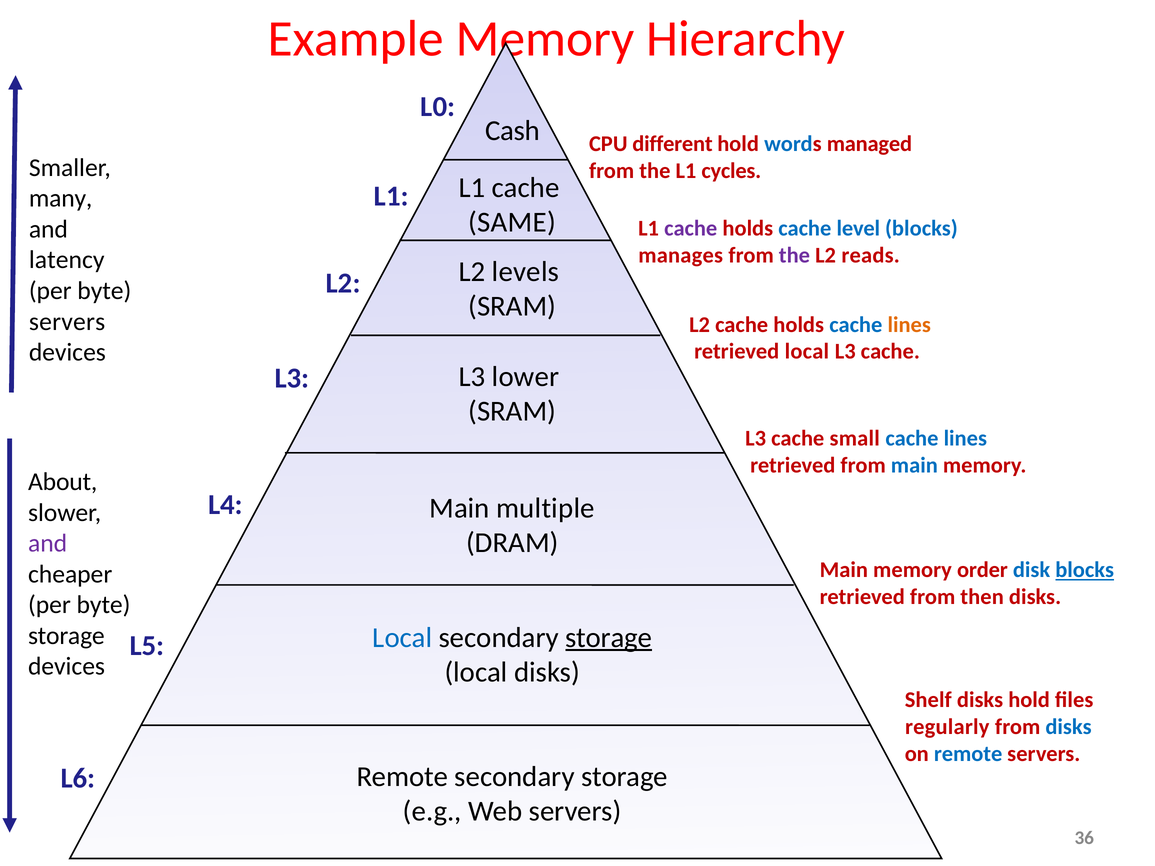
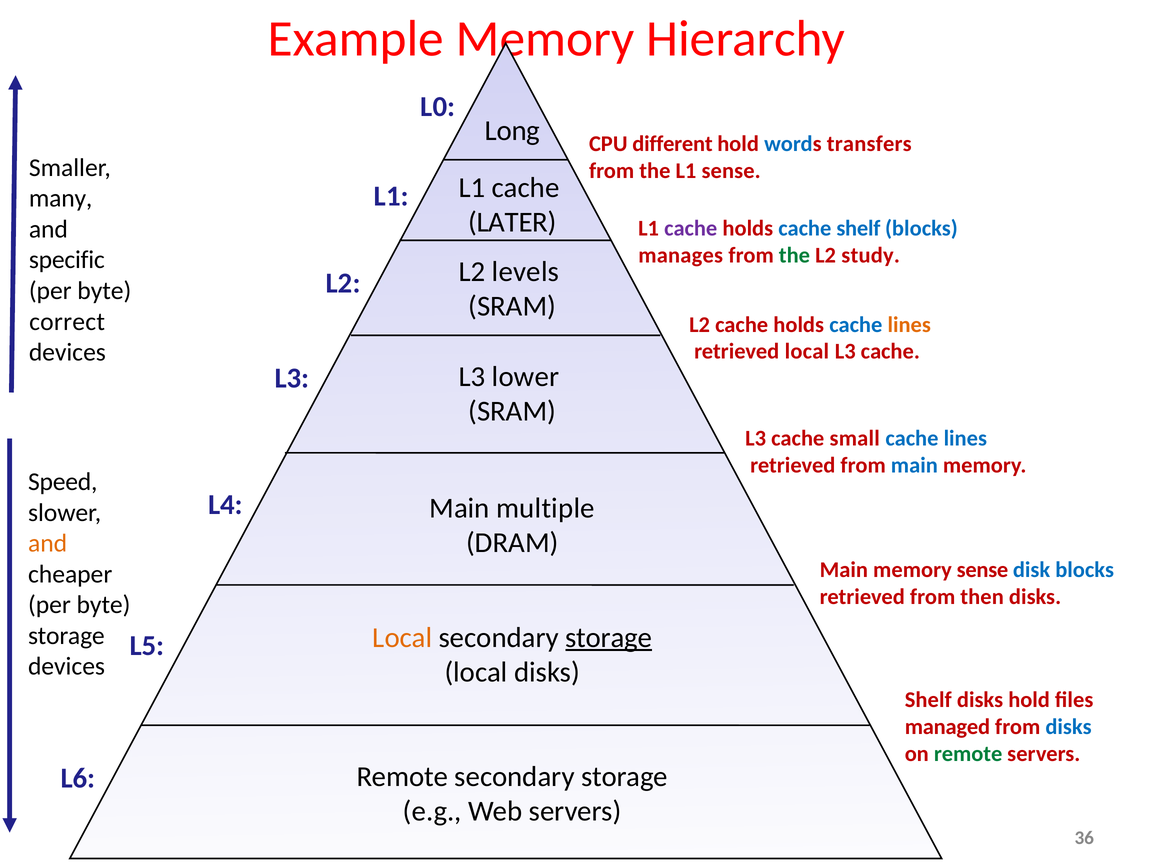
Cash: Cash -> Long (512, 131)
managed: managed -> transfers (869, 144)
L1 cycles: cycles -> sense (731, 171)
SAME: SAME -> LATER (512, 222)
cache level: level -> shelf (858, 228)
the colour: purple -> green (794, 255)
reads: reads -> study (871, 255)
latency: latency -> specific (67, 260)
servers: servers -> correct (67, 322)
About: About -> Speed (63, 482)
and colour: purple -> orange (48, 544)
memory order: order -> sense (982, 570)
blocks underline: present -> none (1085, 570)
Local colour: blue -> orange (402, 638)
regularly: regularly -> managed (947, 727)
remote colour: blue -> green (968, 754)
